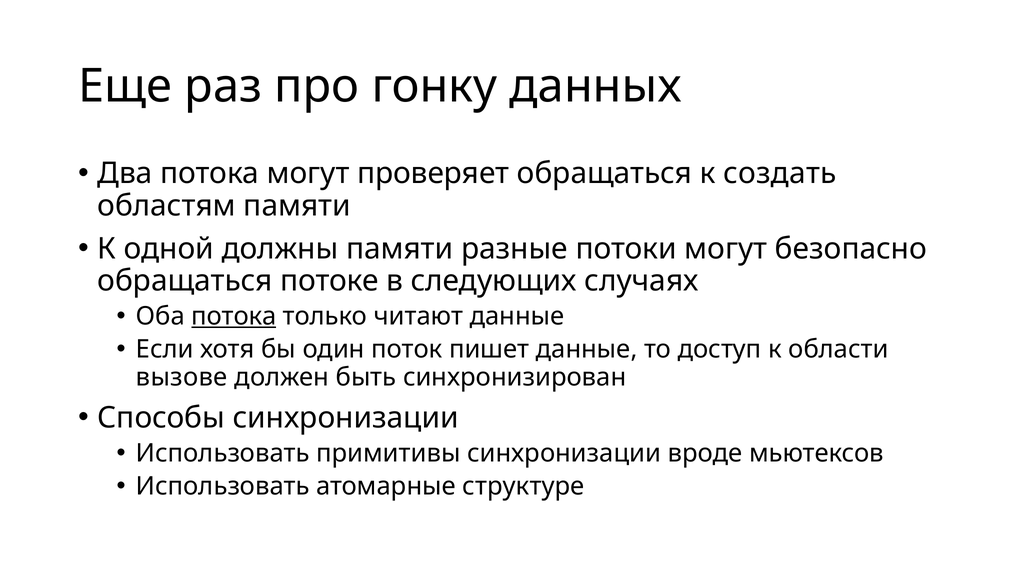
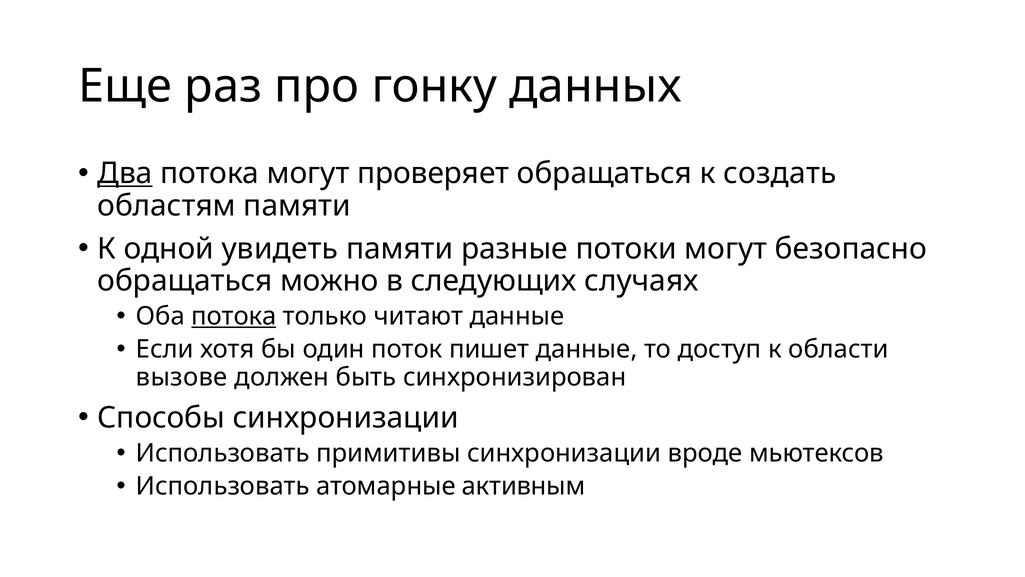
Два underline: none -> present (125, 173)
должны: должны -> увидеть (280, 249)
потоке: потоке -> можно (329, 281)
структуре: структуре -> активным (524, 486)
